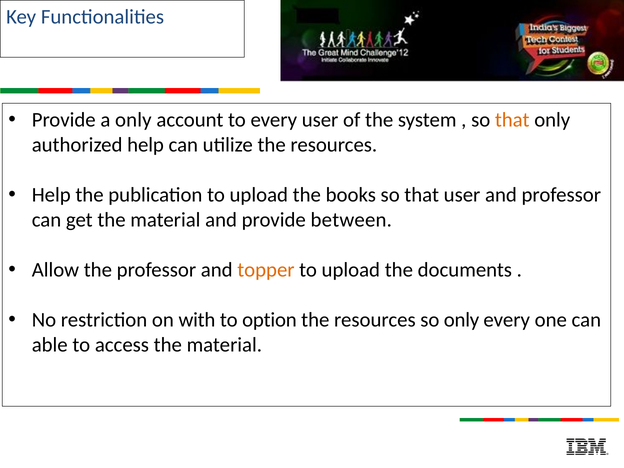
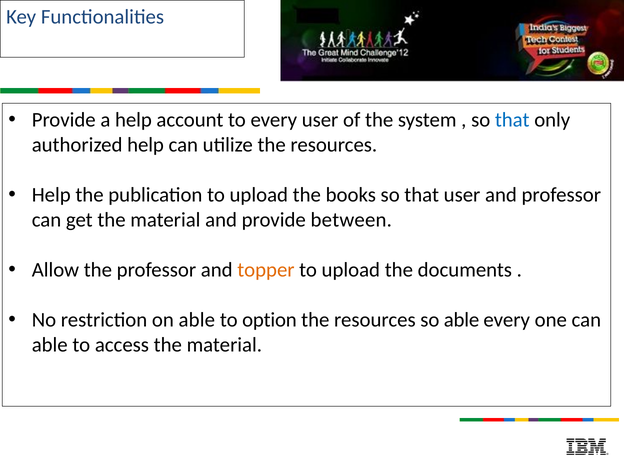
a only: only -> help (133, 120)
that colour: orange -> blue (512, 120)
on with: with -> able (197, 320)
so only: only -> able (462, 320)
